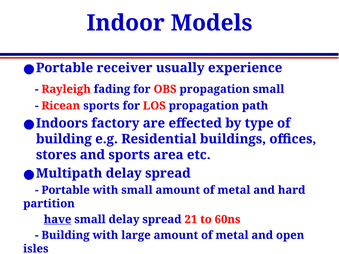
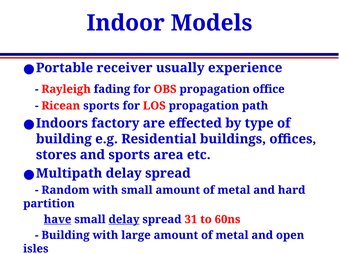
propagation small: small -> office (269, 89)
Portable: Portable -> Random (65, 190)
delay underline: none -> present (124, 220)
21: 21 -> 31 (191, 220)
